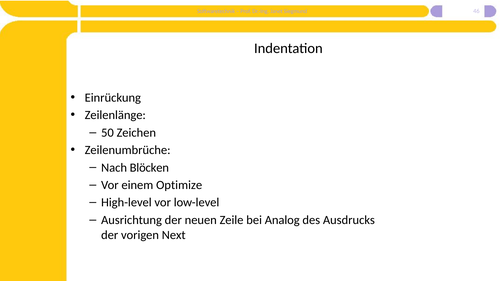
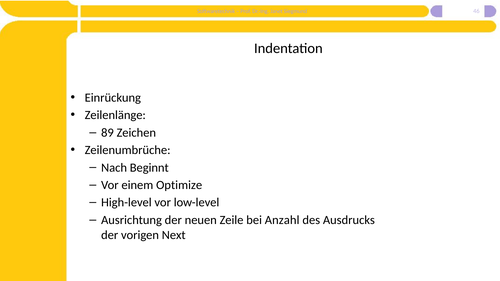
50: 50 -> 89 (107, 133)
Blöcken: Blöcken -> Beginnt (149, 168)
Analog: Analog -> Anzahl (282, 220)
